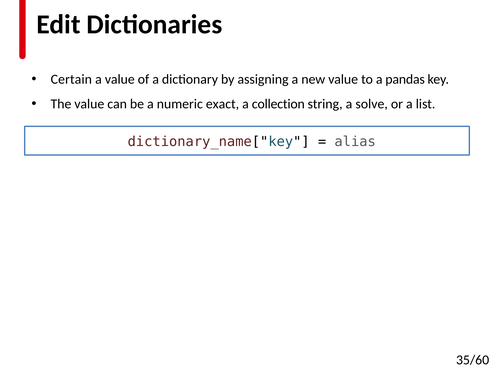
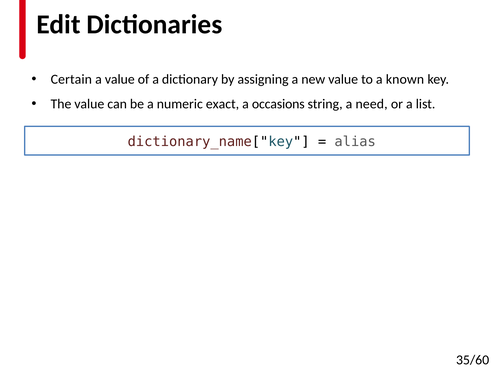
pandas: pandas -> known (405, 80)
collection: collection -> occasions (278, 104)
solve: solve -> need (372, 104)
